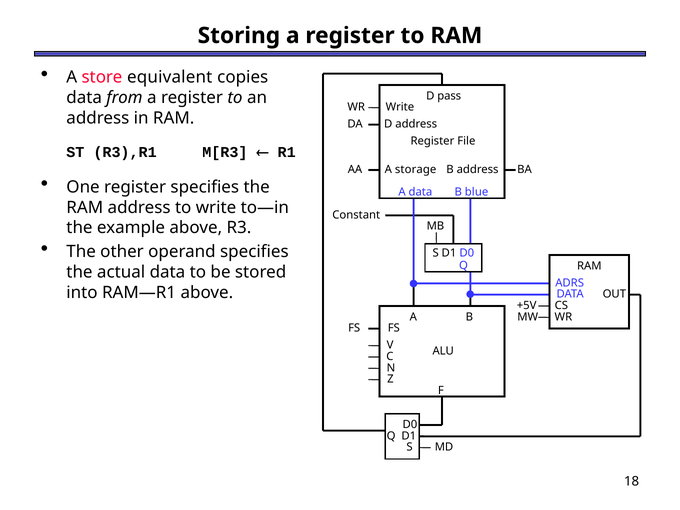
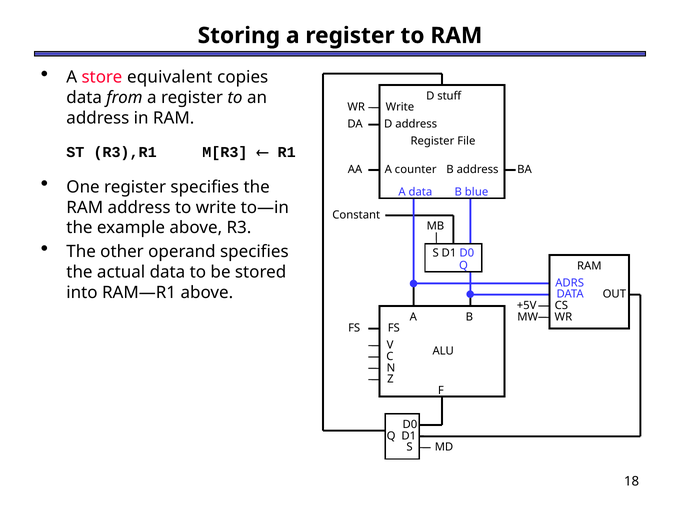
pass: pass -> stuff (449, 96)
storage: storage -> counter (416, 170)
